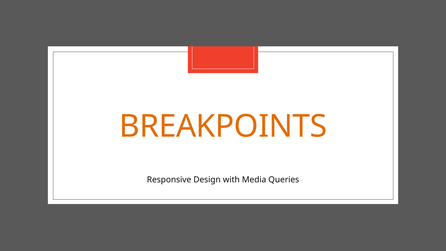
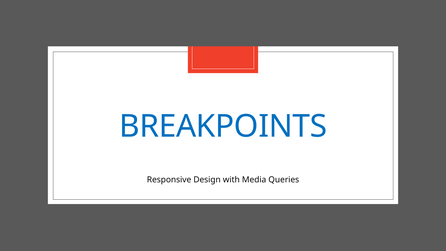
BREAKPOINTS colour: orange -> blue (223, 126)
